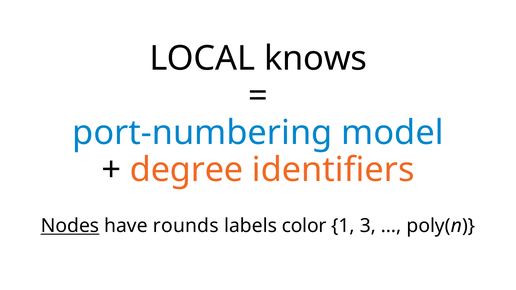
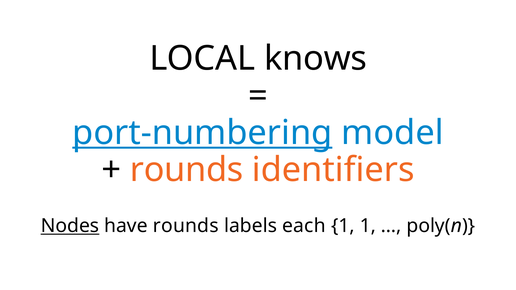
port-numbering underline: none -> present (202, 133)
degree: degree -> rounds (187, 170)
color: color -> each (304, 226)
1 3: 3 -> 1 (368, 226)
